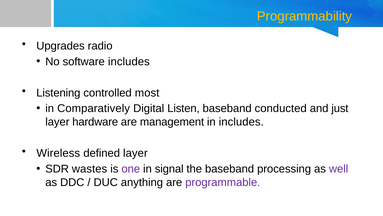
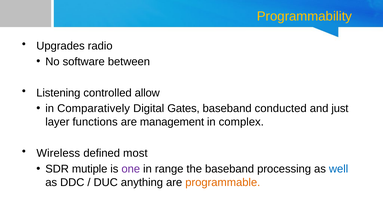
software includes: includes -> between (129, 61)
most: most -> allow (147, 93)
Listen: Listen -> Gates (183, 108)
hardware: hardware -> functions (95, 122)
in includes: includes -> complex (241, 122)
defined layer: layer -> most (135, 153)
wastes: wastes -> mutiple (90, 168)
signal: signal -> range (169, 168)
well colour: purple -> blue (339, 168)
programmable colour: purple -> orange (223, 182)
